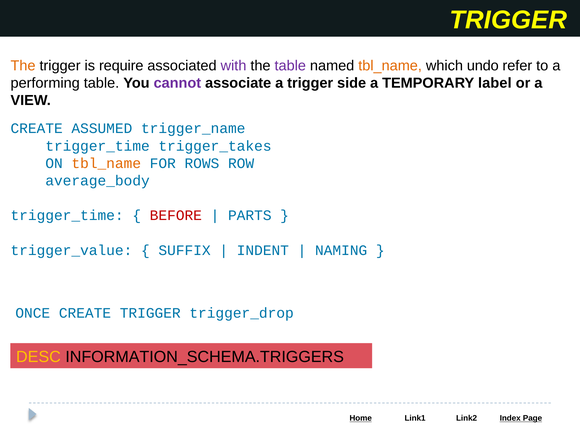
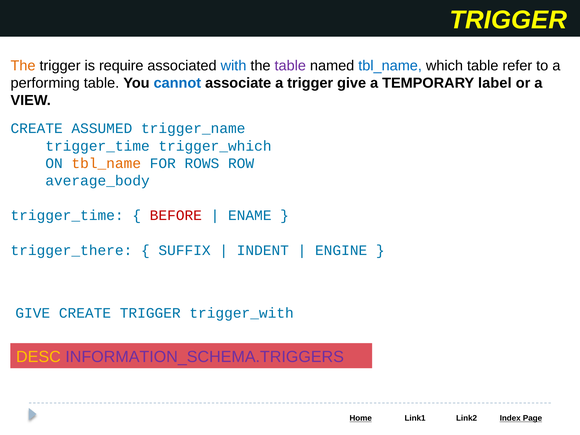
with colour: purple -> blue (234, 66)
tbl_name colour: orange -> blue (390, 66)
which undo: undo -> table (483, 66)
cannot colour: purple -> blue (177, 83)
trigger side: side -> give (352, 83)
trigger_takes: trigger_takes -> trigger_which (215, 146)
PARTS: PARTS -> ENAME (250, 216)
trigger_value: trigger_value -> trigger_there (71, 250)
NAMING: NAMING -> ENGINE (341, 250)
ONCE: ONCE -> GIVE (33, 313)
trigger_drop: trigger_drop -> trigger_with (242, 313)
INFORMATION_SCHEMA.TRIGGERS colour: black -> purple (205, 357)
